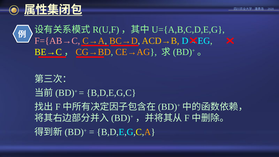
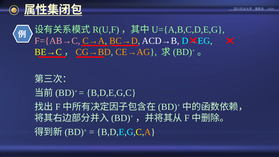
ACD→B colour: yellow -> white (161, 41)
